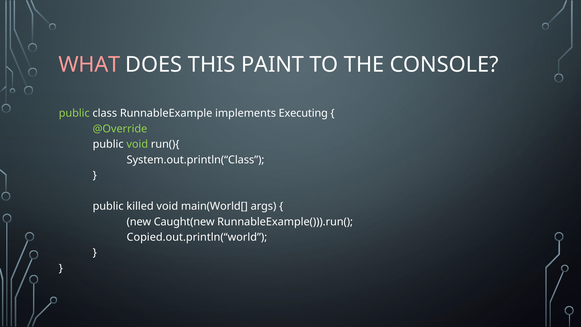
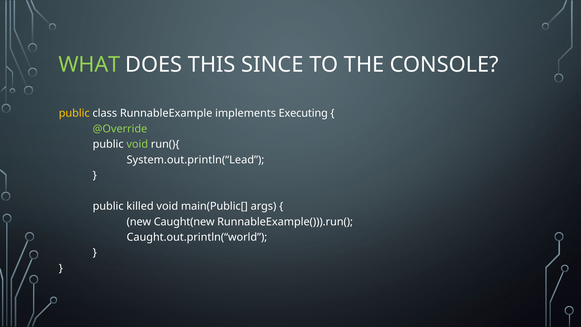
WHAT colour: pink -> light green (89, 65)
PAINT: PAINT -> SINCE (272, 65)
public colour: light green -> yellow (74, 113)
System.out.println(“Class: System.out.println(“Class -> System.out.println(“Lead (195, 160)
main(World[: main(World[ -> main(Public[ (214, 206)
Copied.out.println(“world: Copied.out.println(“world -> Caught.out.println(“world (197, 237)
